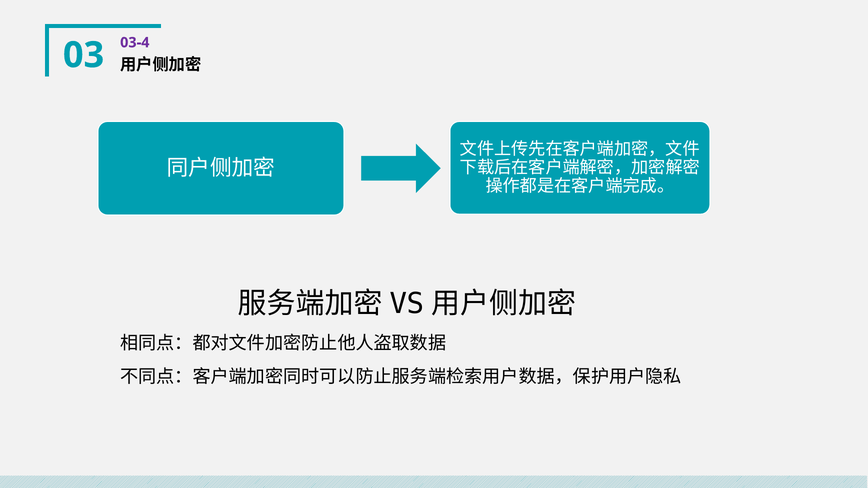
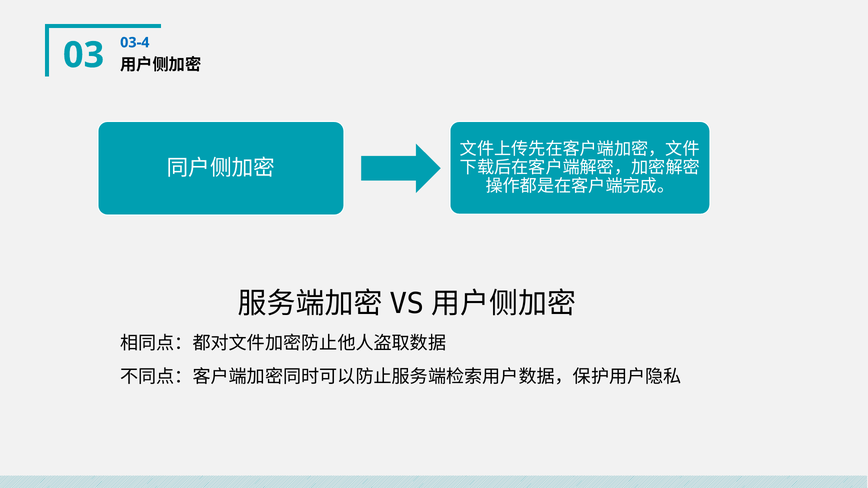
03-4 colour: purple -> blue (135, 43)
